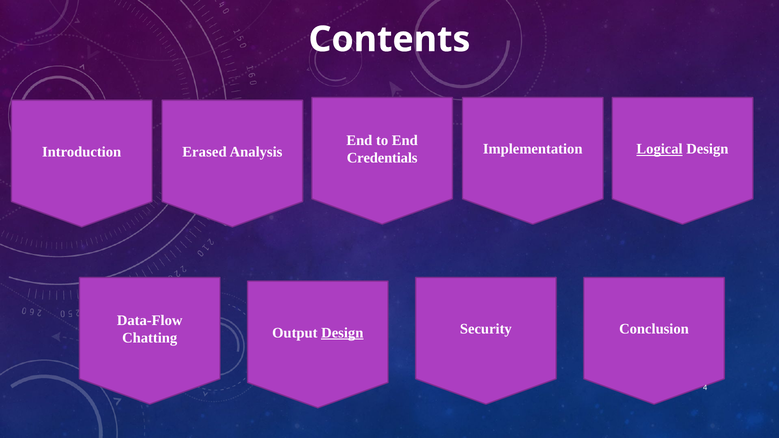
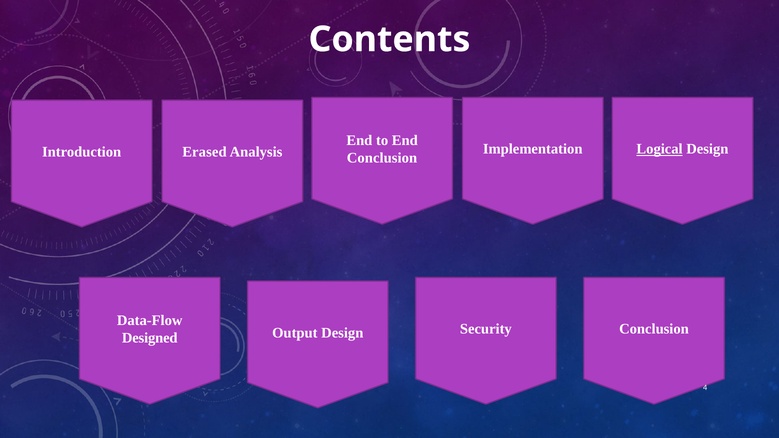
Credentials: Credentials -> Conclusion (382, 158)
Chatting: Chatting -> Designed (150, 338)
Design underline: present -> none (342, 333)
